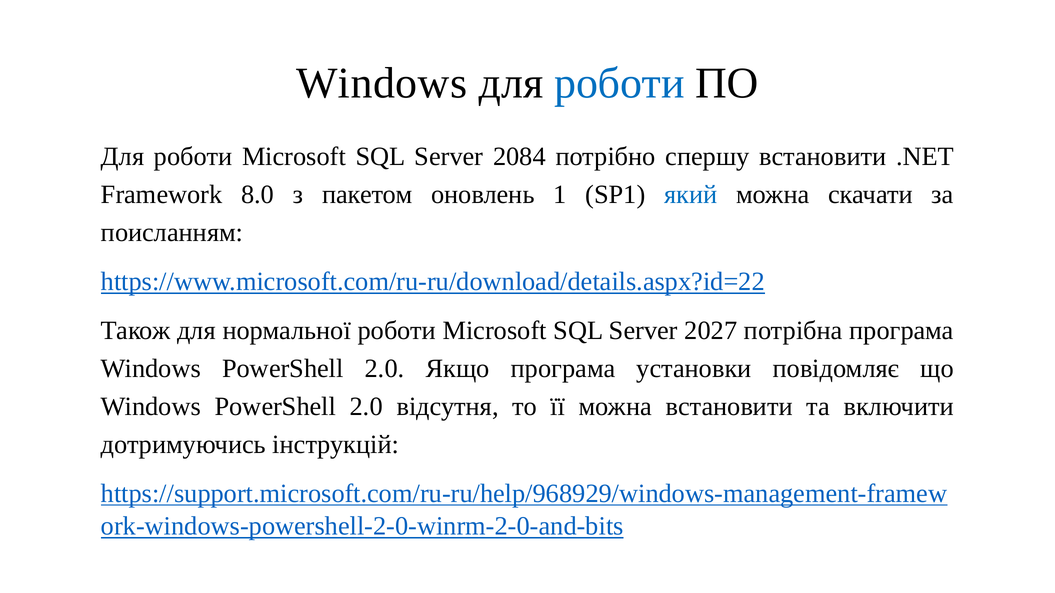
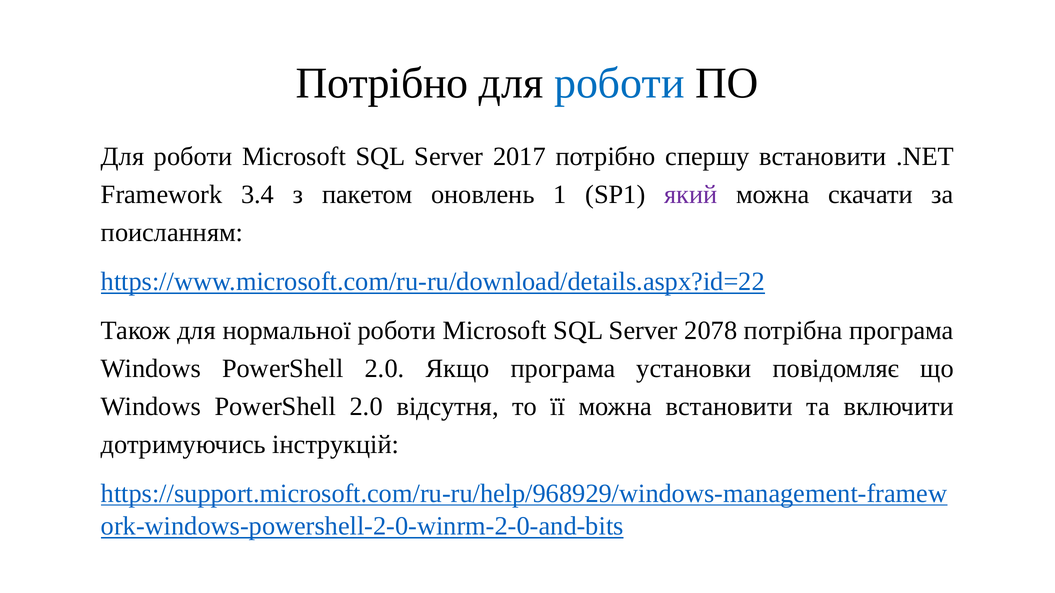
Windows: Windows -> Потрібно (382, 83)
2084: 2084 -> 2017 (519, 157)
8.0: 8.0 -> 3.4 (258, 195)
який colour: blue -> purple (691, 195)
2027: 2027 -> 2078 (711, 331)
